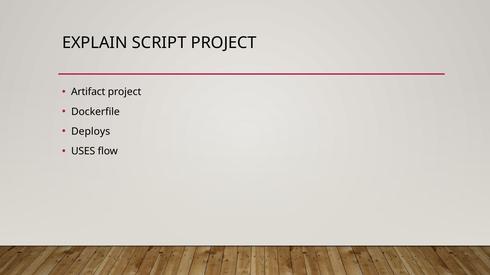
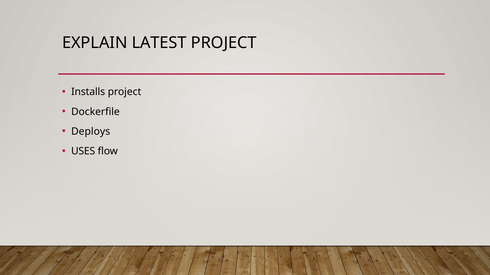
SCRIPT: SCRIPT -> LATEST (159, 43)
Artifact: Artifact -> Installs (88, 92)
